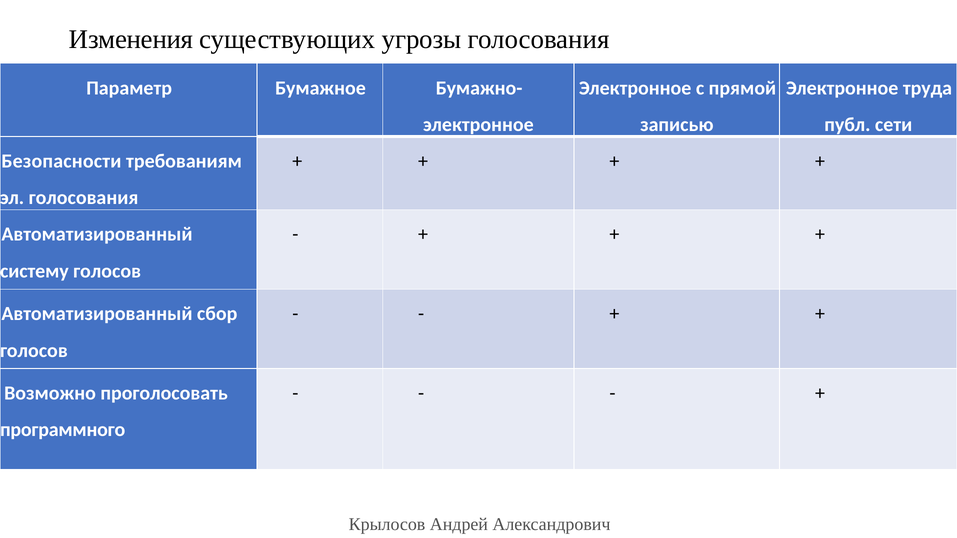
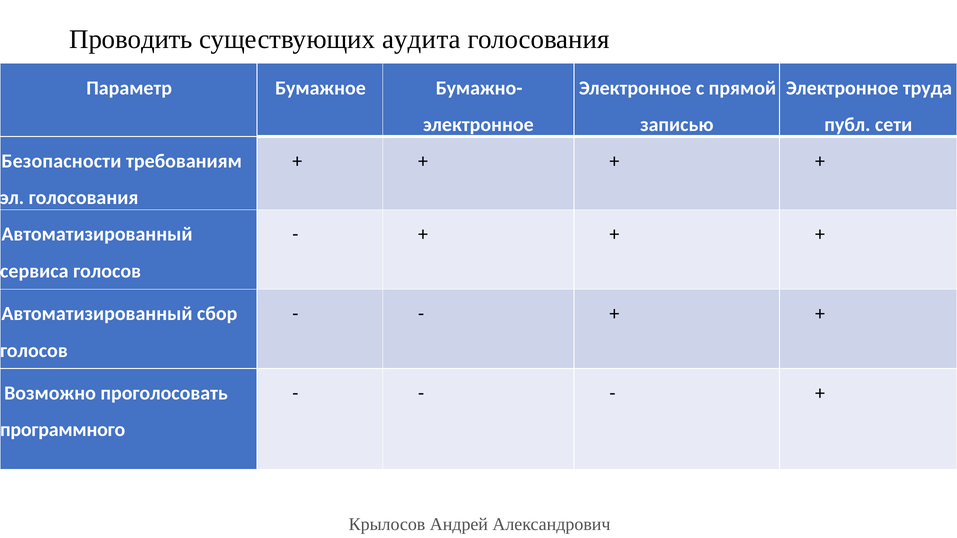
Изменения: Изменения -> Проводить (131, 39)
угрозы: угрозы -> аудита (421, 39)
систему: систему -> сервиса (34, 271)
